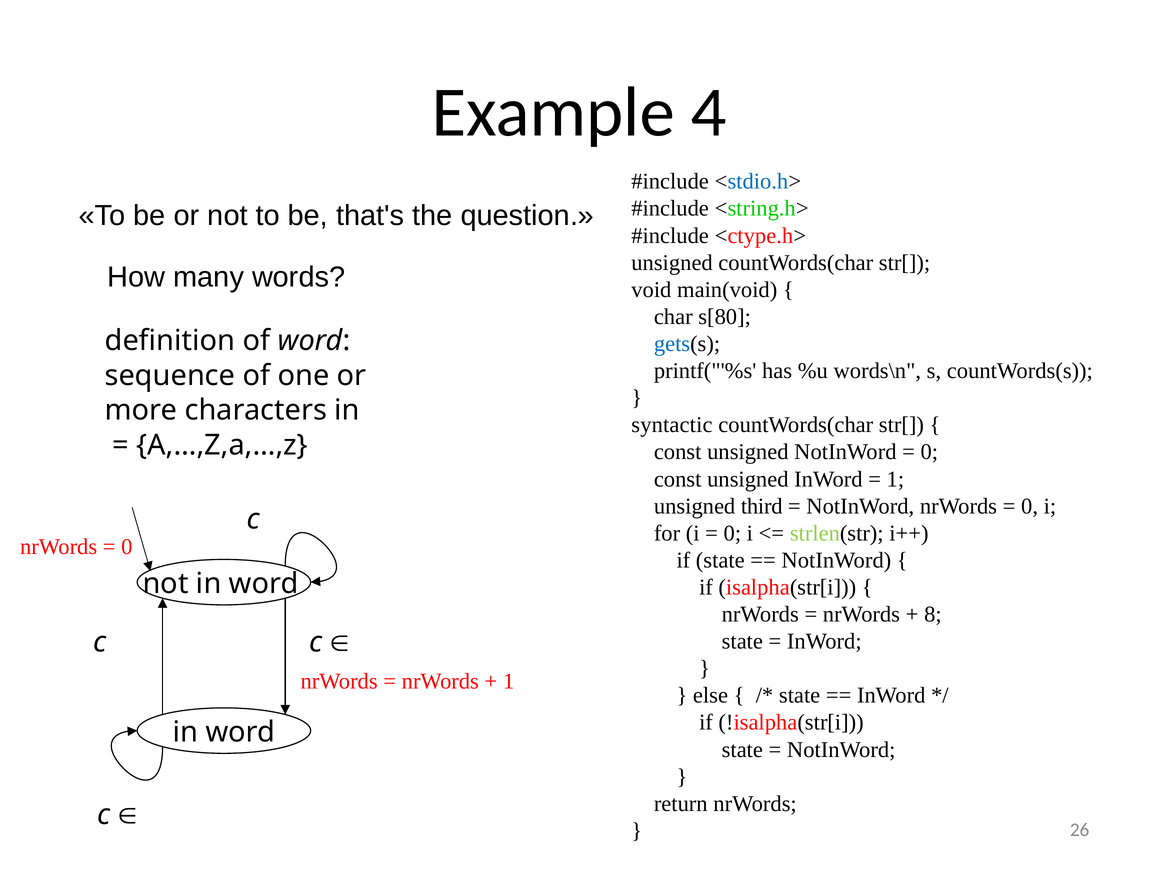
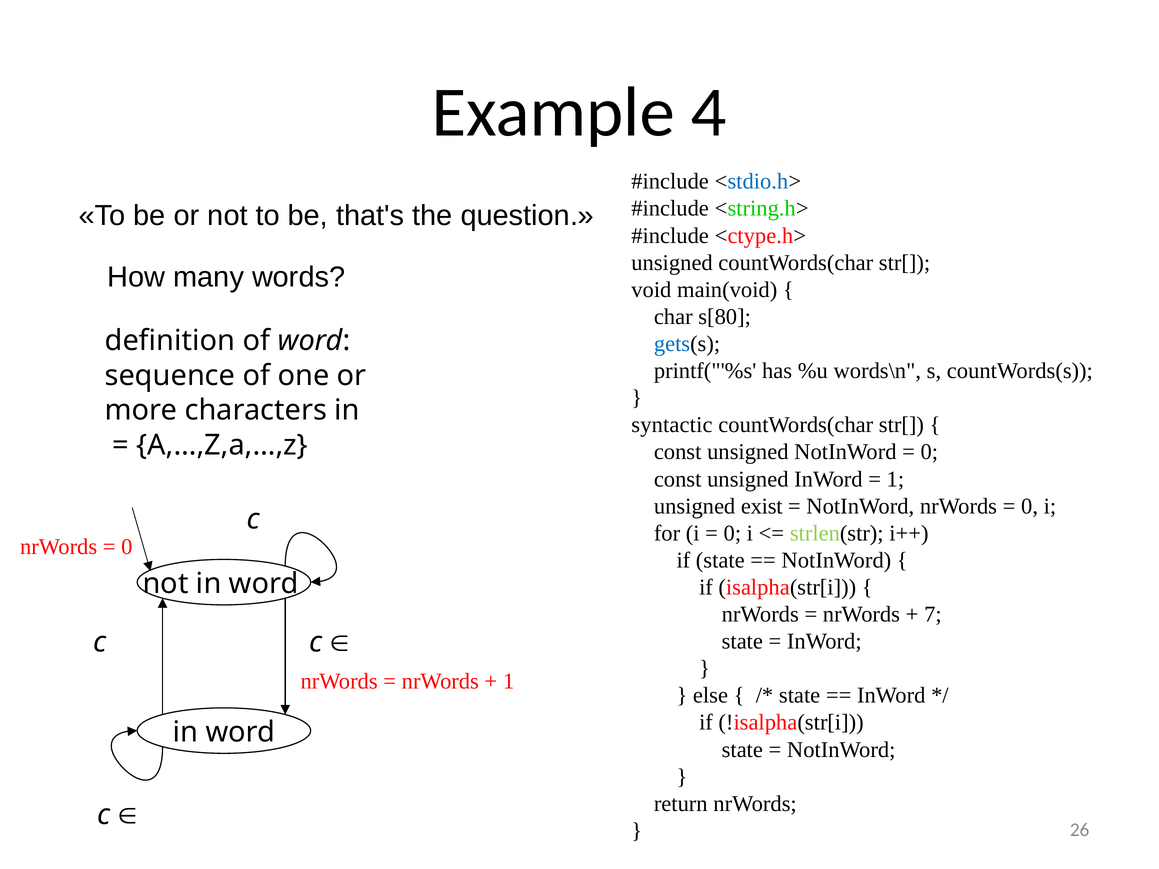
third: third -> exist (762, 506)
8: 8 -> 7 (933, 614)
